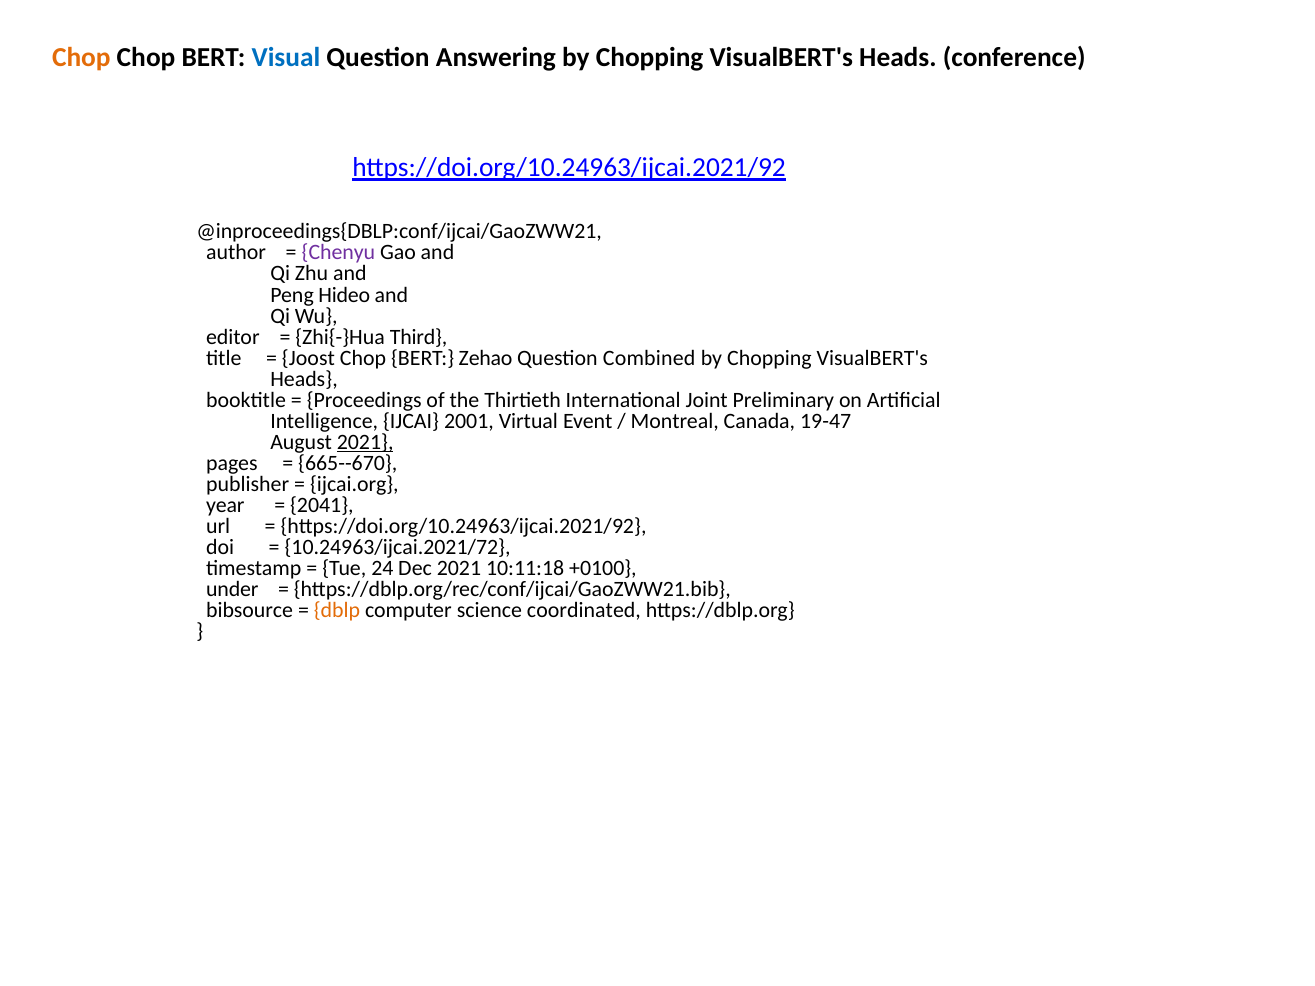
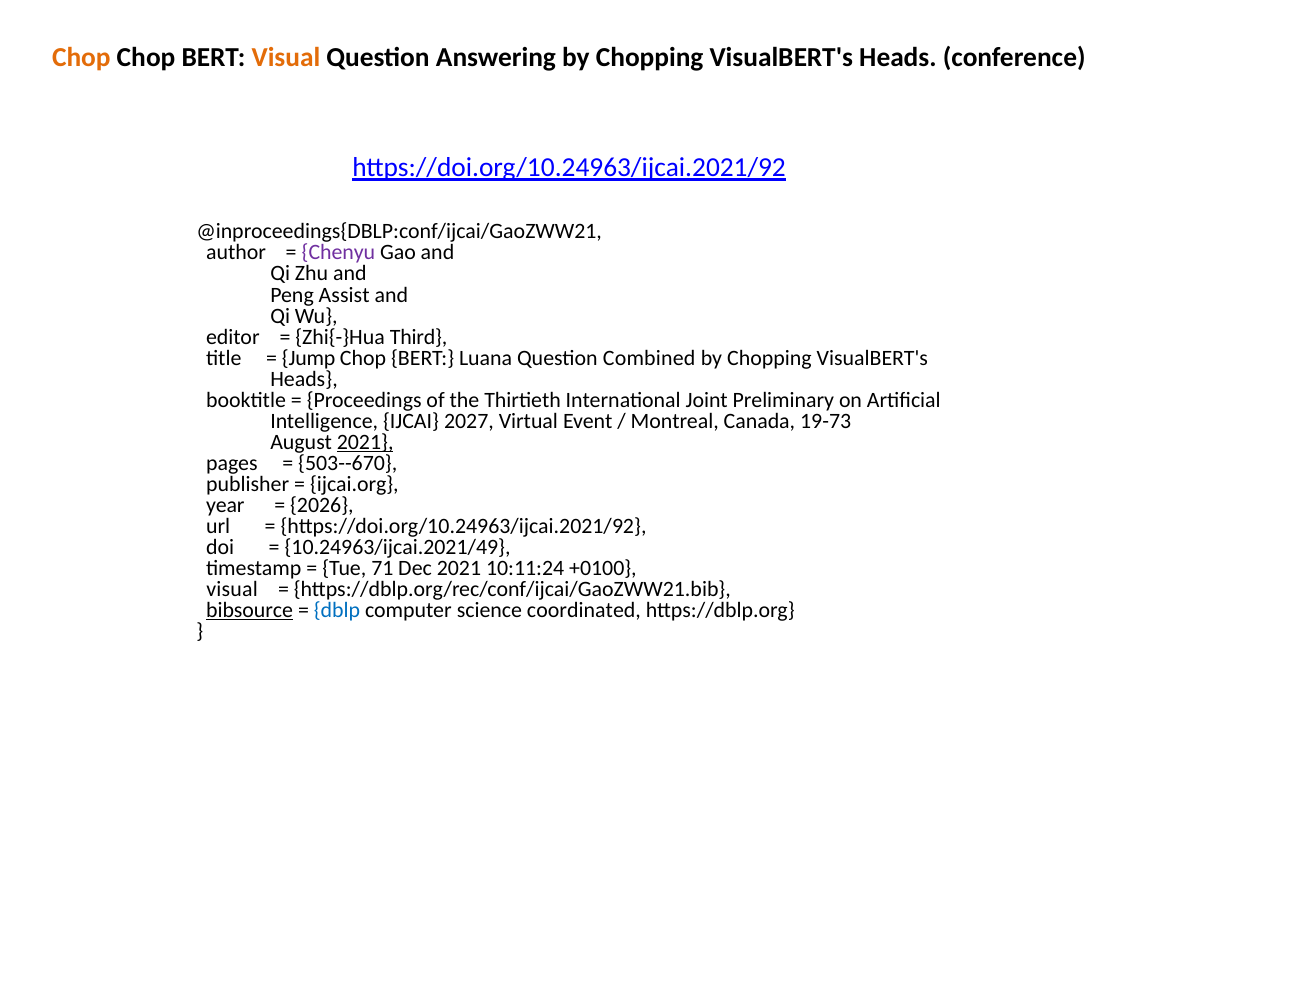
Visual colour: blue -> orange (286, 58)
Hideo: Hideo -> Assist (344, 295)
Joost: Joost -> Jump (309, 358)
Zehao: Zehao -> Luana (486, 358)
2001: 2001 -> 2027 (469, 421)
19-47: 19-47 -> 19-73 (826, 421)
665--670: 665--670 -> 503--670 (348, 463)
2041: 2041 -> 2026 (322, 505)
10.24963/ijcai.2021/72: 10.24963/ijcai.2021/72 -> 10.24963/ijcai.2021/49 (398, 547)
24: 24 -> 71 (382, 568)
10:11:18: 10:11:18 -> 10:11:24 (525, 568)
under: under -> visual (232, 589)
bibsource underline: none -> present (250, 610)
dblp colour: orange -> blue (337, 610)
